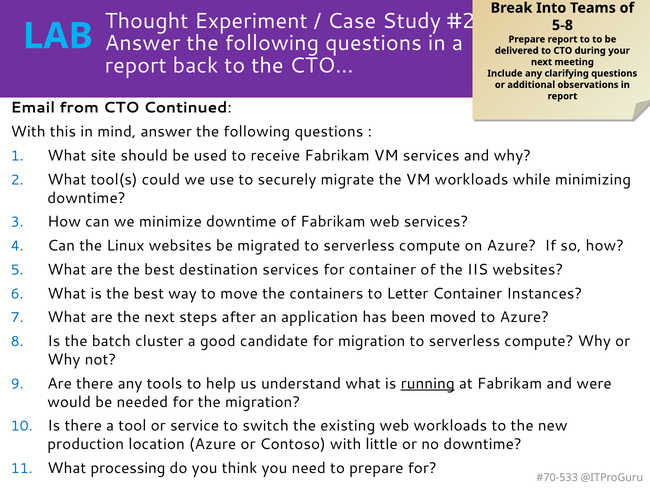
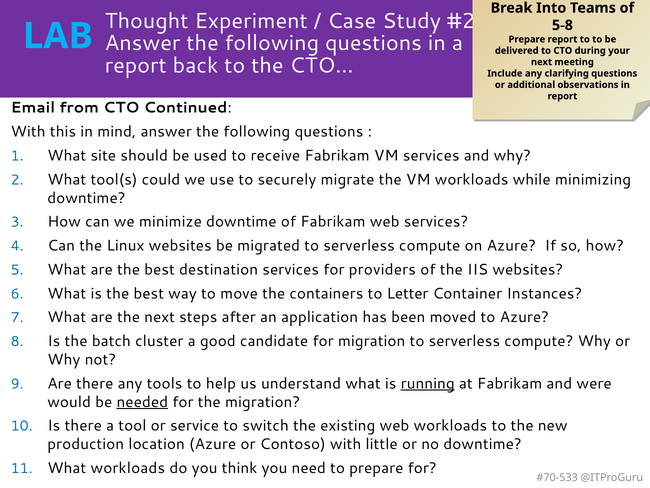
for container: container -> providers (382, 269)
needed underline: none -> present (142, 402)
What processing: processing -> workloads (128, 468)
